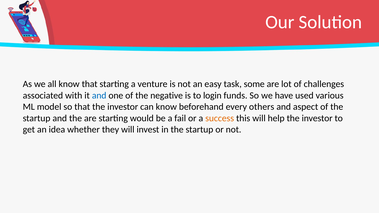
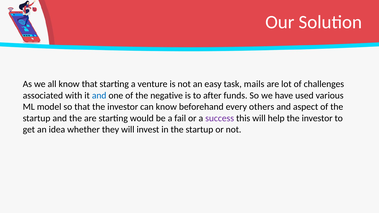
some: some -> mails (254, 84)
login: login -> after (212, 96)
success colour: orange -> purple (220, 118)
